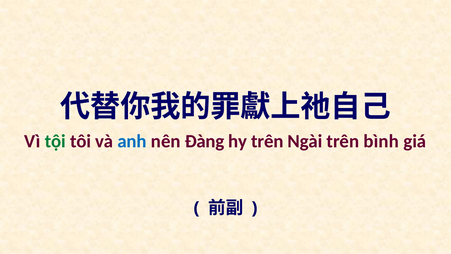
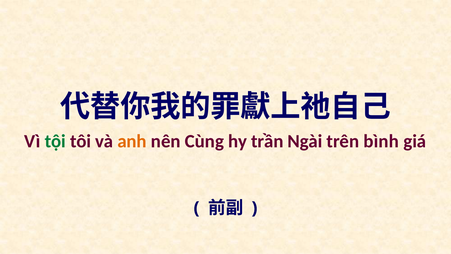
anh colour: blue -> orange (132, 141)
Đàng: Đàng -> Cùng (204, 141)
hy trên: trên -> trần (267, 141)
